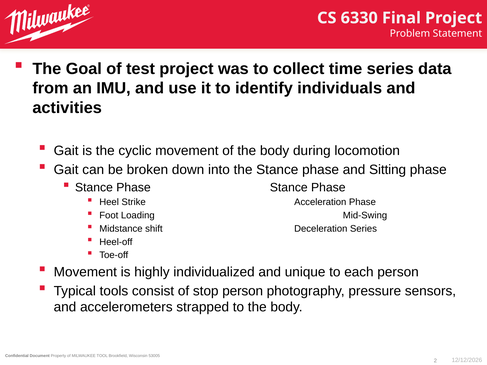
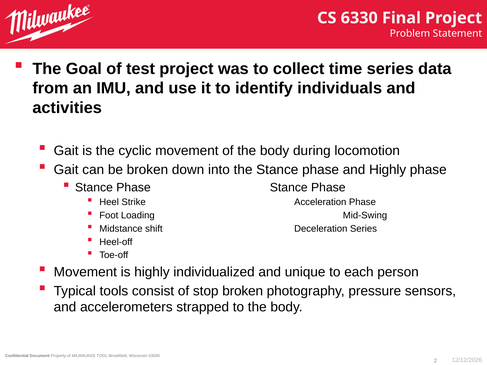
and Sitting: Sitting -> Highly (388, 170)
stop person: person -> broken (243, 291)
